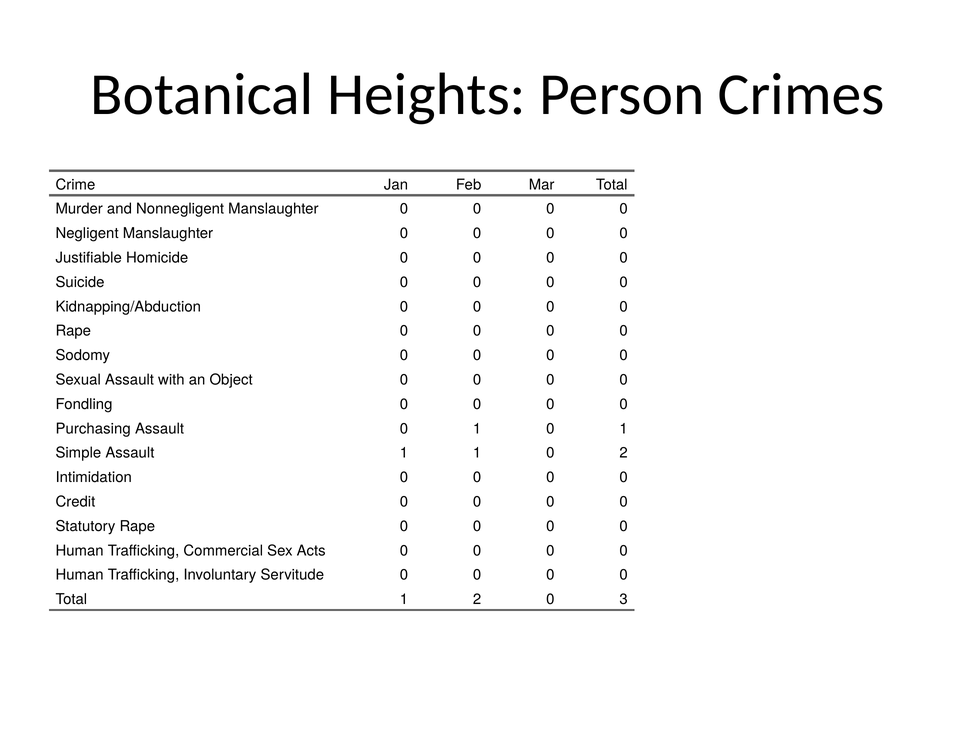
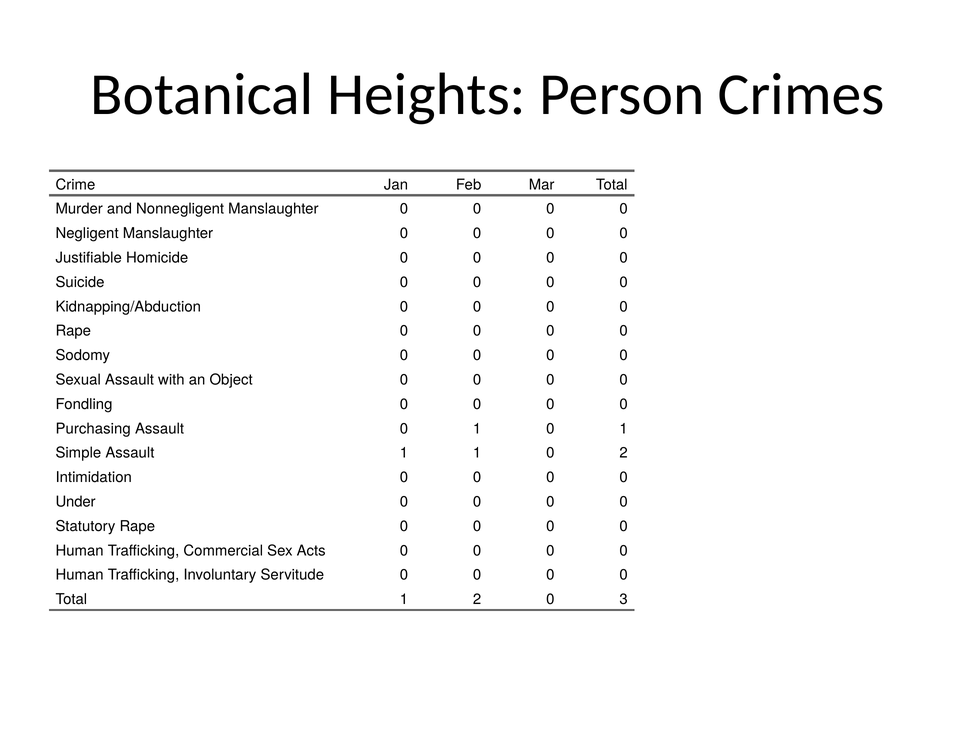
Credit: Credit -> Under (76, 502)
